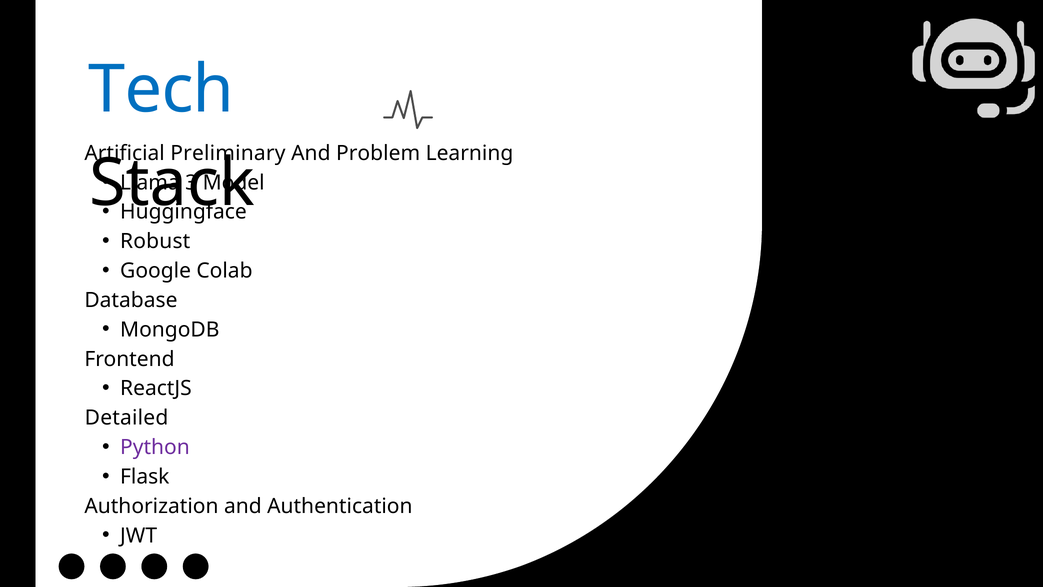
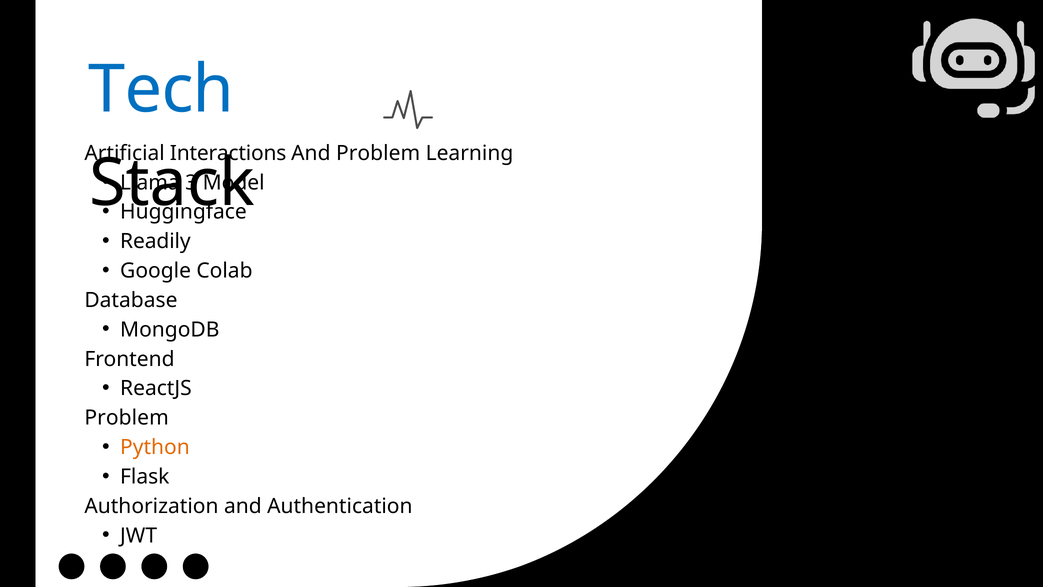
Preliminary: Preliminary -> Interactions (228, 153)
Robust: Robust -> Readily (155, 241)
Detailed: Detailed -> Problem (127, 418)
Python colour: purple -> orange (155, 447)
